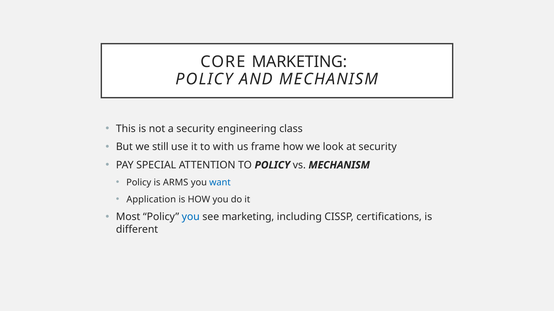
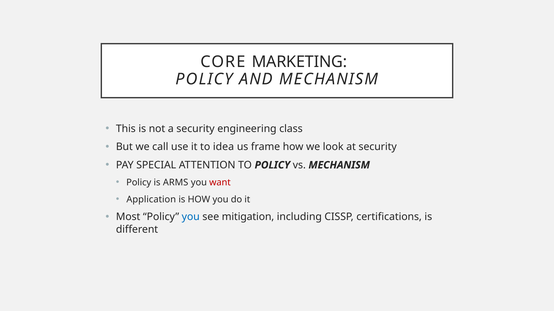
still: still -> call (160, 147)
with: with -> idea (223, 147)
want colour: blue -> red (220, 183)
see marketing: marketing -> mitigation (248, 217)
